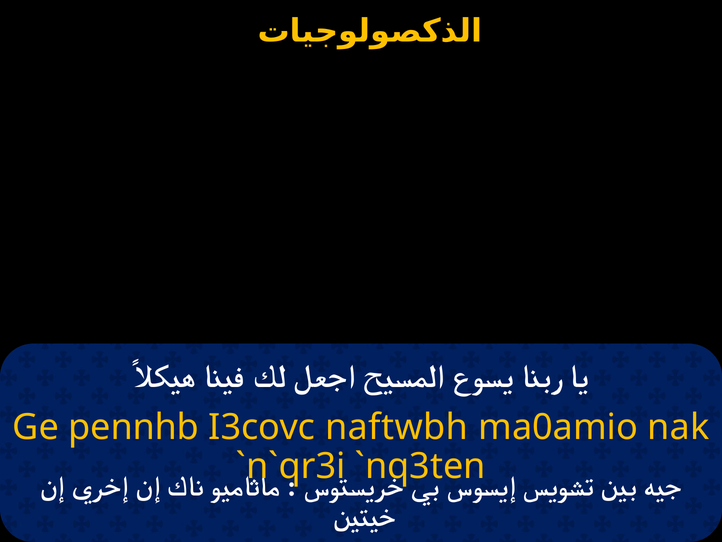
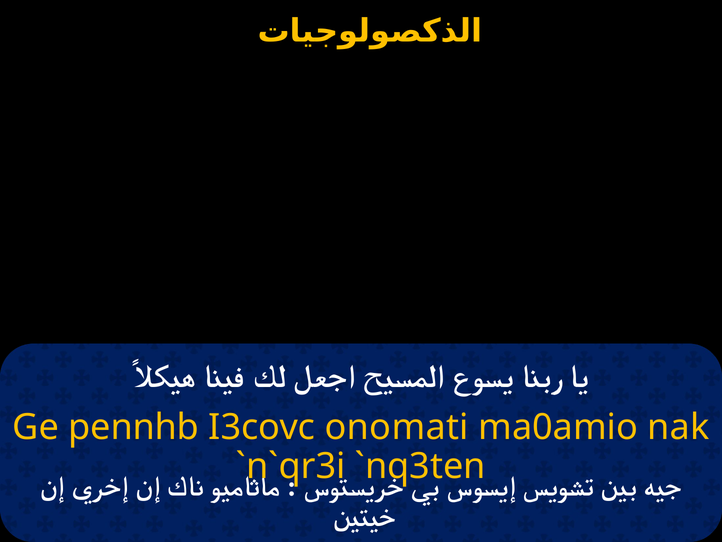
naftwbh: naftwbh -> onomati (397, 427)
